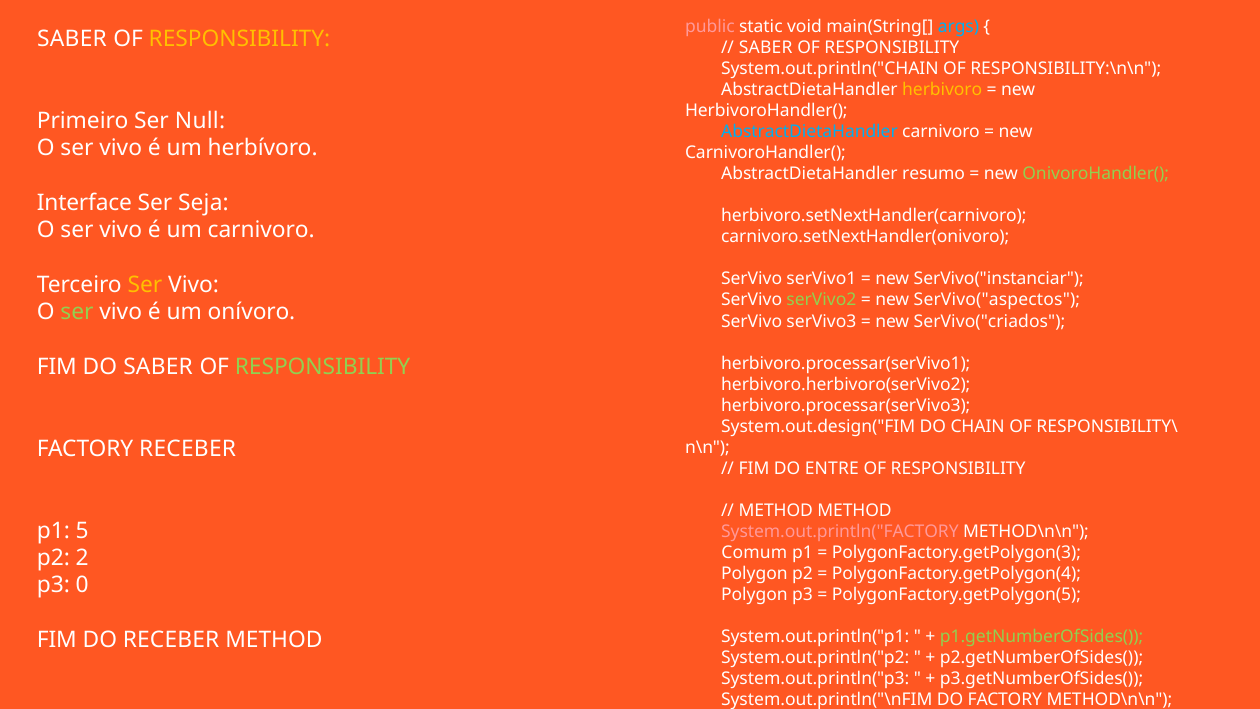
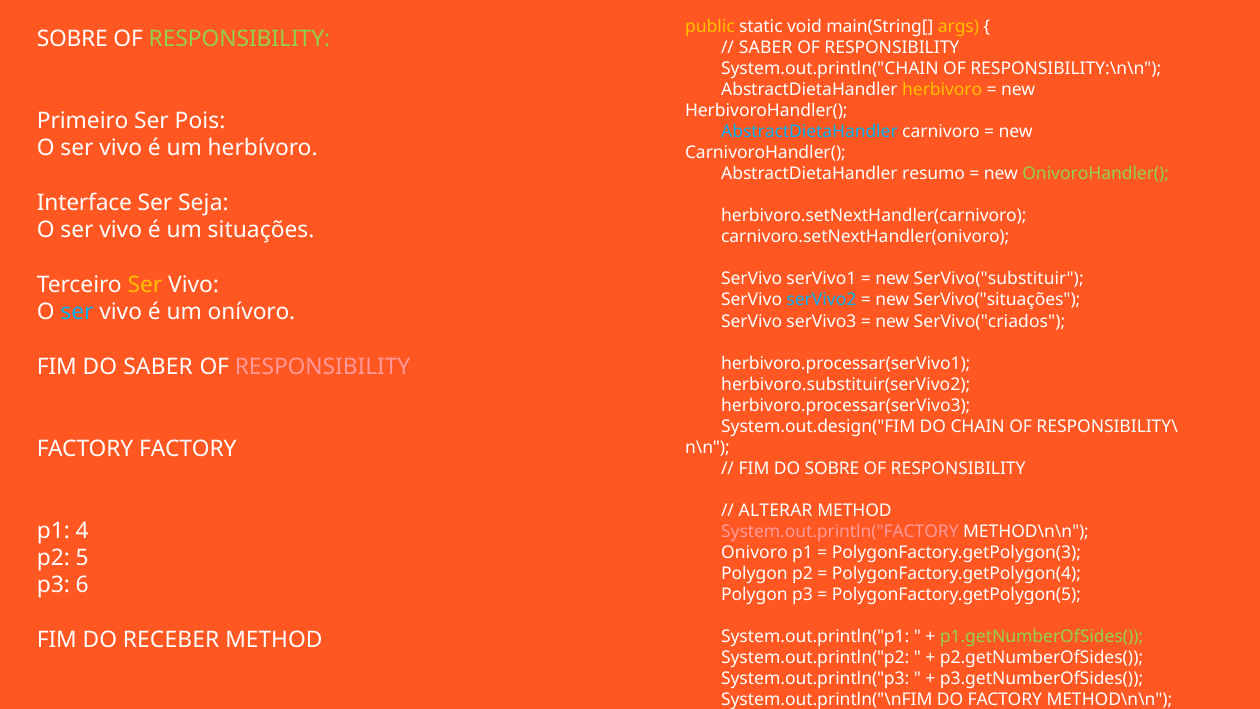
public colour: pink -> yellow (710, 27)
args colour: light blue -> yellow (958, 27)
SABER: SABER -> SOBRE (72, 39)
RESPONSIBILITY colour: yellow -> light green (239, 39)
Null: Null -> Pois (200, 121)
um carnivoro: carnivoro -> situações (261, 230)
SerVivo("instanciar: SerVivo("instanciar -> SerVivo("substituir (999, 279)
serVivo2 colour: light green -> light blue (821, 300)
SerVivo("aspectos: SerVivo("aspectos -> SerVivo("situações (997, 300)
ser colour: light green -> light blue (77, 312)
RESPONSIBILITY colour: light green -> pink (323, 367)
herbivoro.herbivoro(serVivo2: herbivoro.herbivoro(serVivo2 -> herbivoro.substituir(serVivo2 (846, 384)
FACTORY RECEBER: RECEBER -> FACTORY (188, 449)
DO ENTRE: ENTRE -> SOBRE (832, 468)
METHOD: METHOD -> ALTERAR (776, 510)
5: 5 -> 4 (82, 531)
Comum: Comum -> Onivoro (754, 552)
2: 2 -> 5 (82, 558)
0: 0 -> 6 (82, 585)
